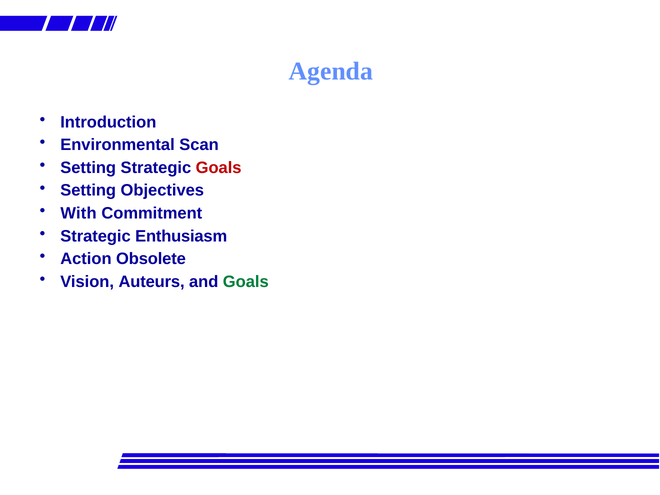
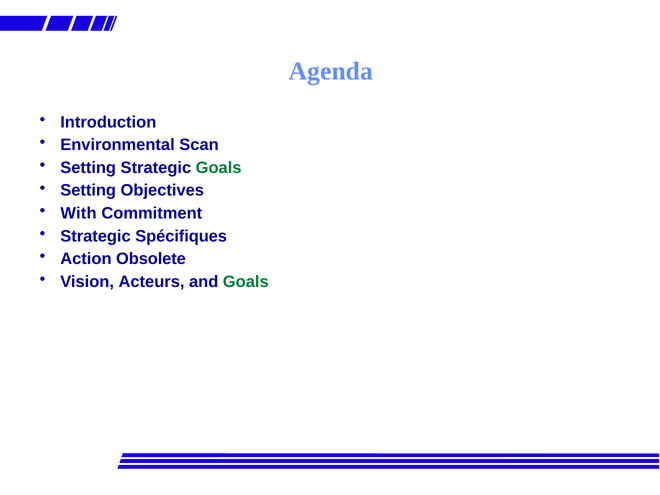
Goals colour: red -> green (219, 168)
Enthusiasm: Enthusiasm -> Spécifiques (181, 236)
Auteurs: Auteurs -> Acteurs (152, 282)
